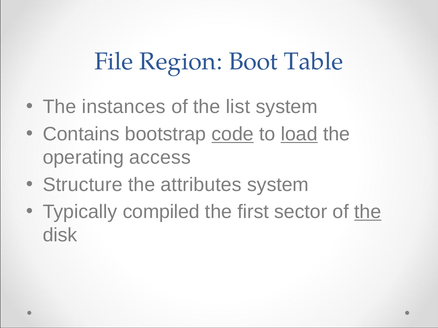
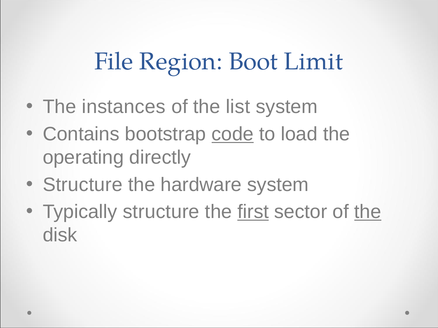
Table: Table -> Limit (313, 62)
load underline: present -> none (299, 134)
access: access -> directly (160, 158)
attributes: attributes -> hardware (201, 185)
Typically compiled: compiled -> structure (161, 212)
first underline: none -> present (253, 212)
